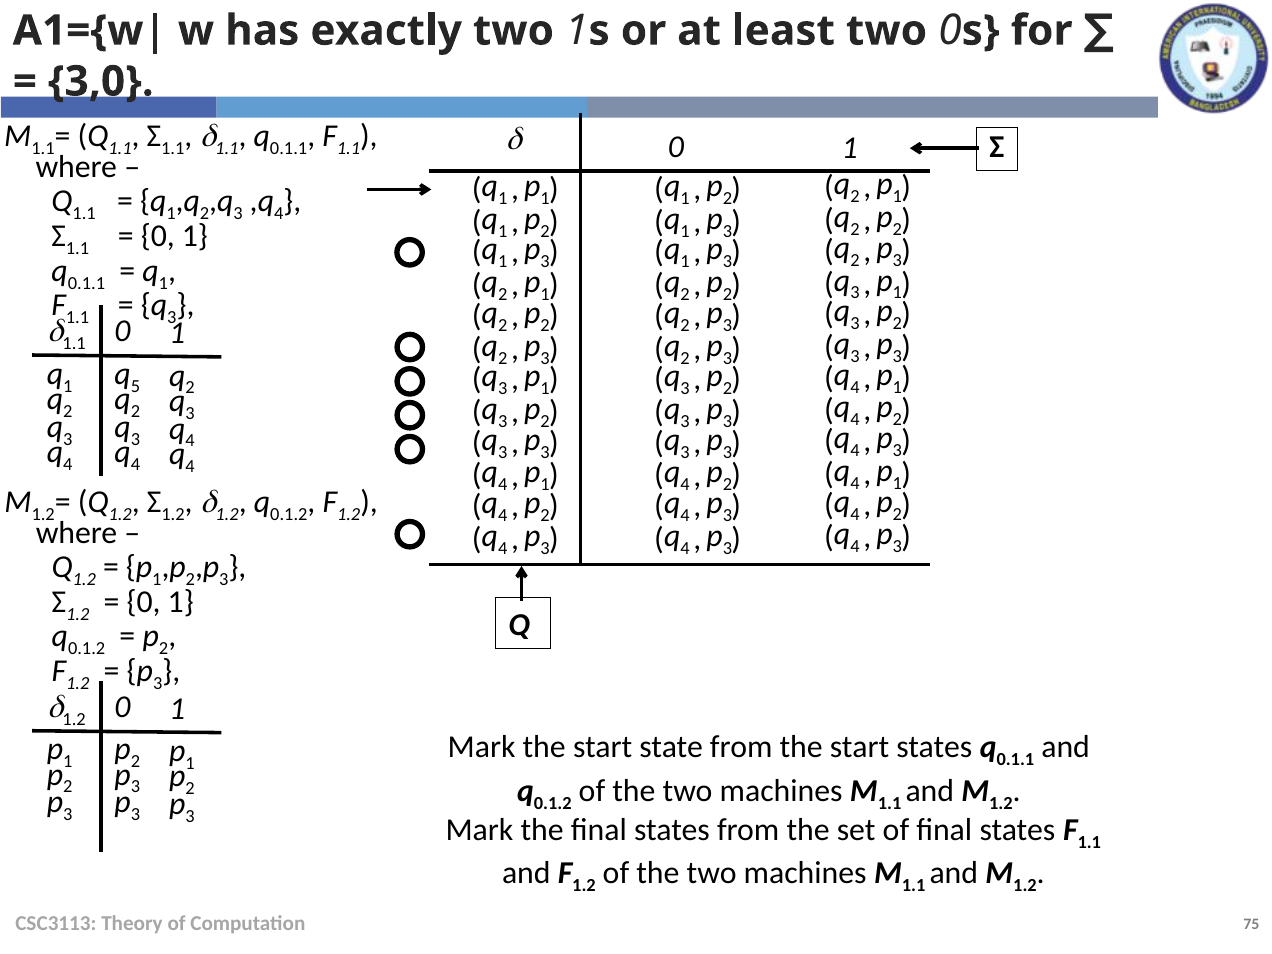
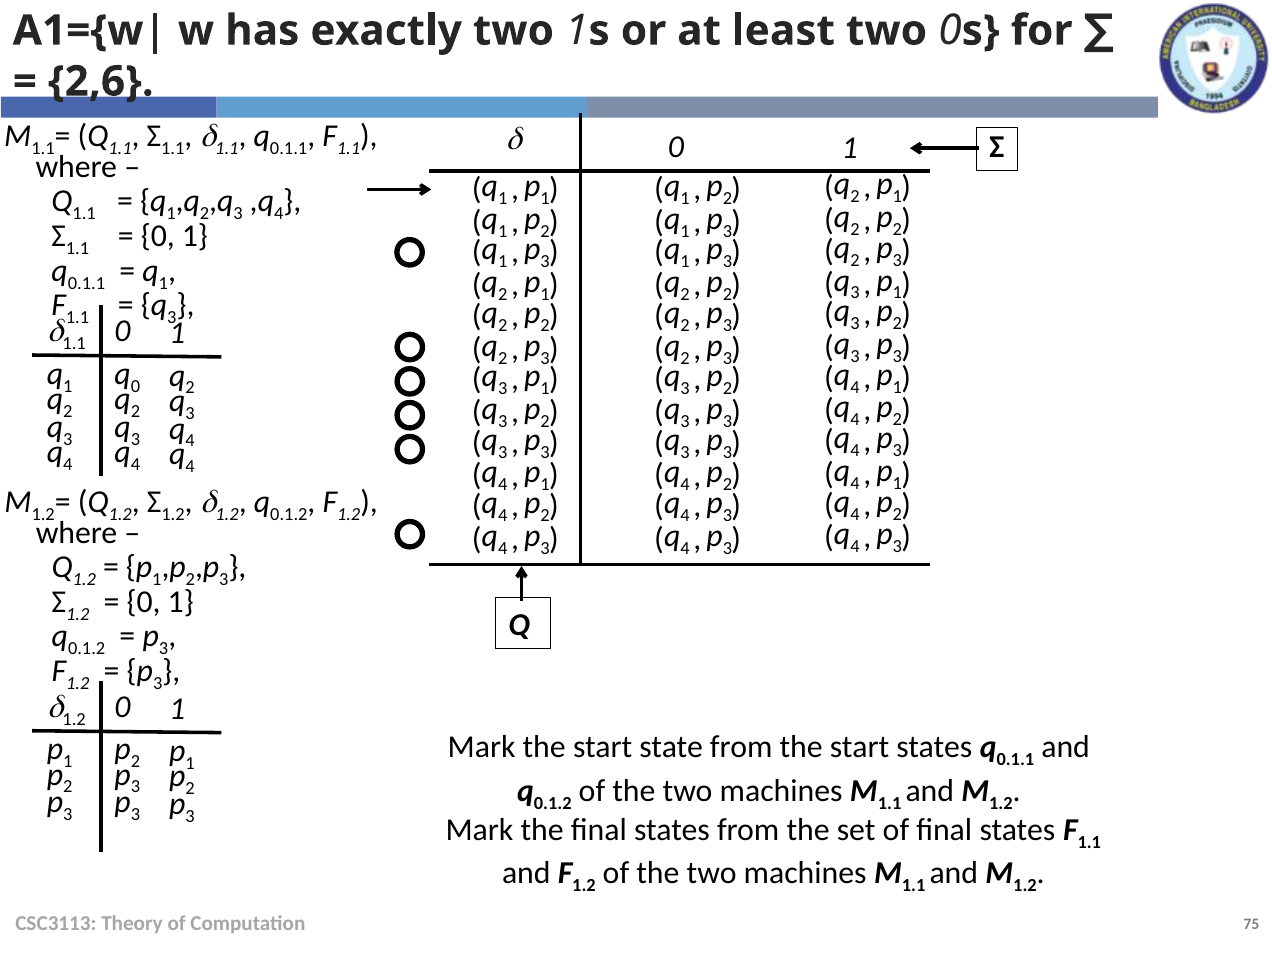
3,0: 3,0 -> 2,6 (101, 82)
q 5: 5 -> 0 (135, 386)
2: 2 -> 3 (164, 649)
